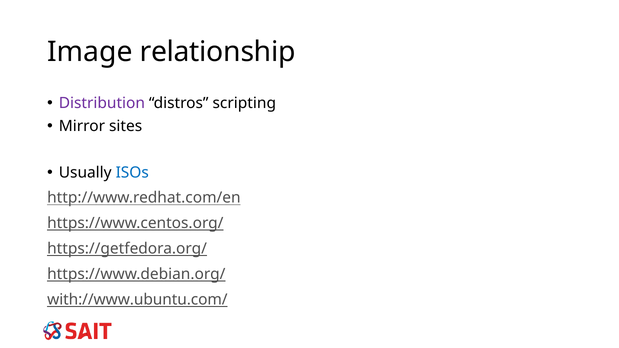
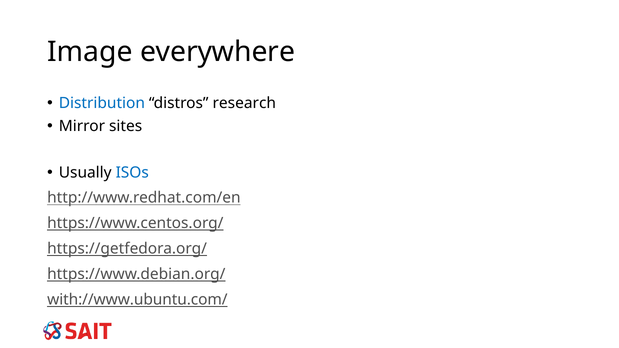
relationship: relationship -> everywhere (218, 52)
Distribution colour: purple -> blue (102, 103)
scripting: scripting -> research (244, 103)
